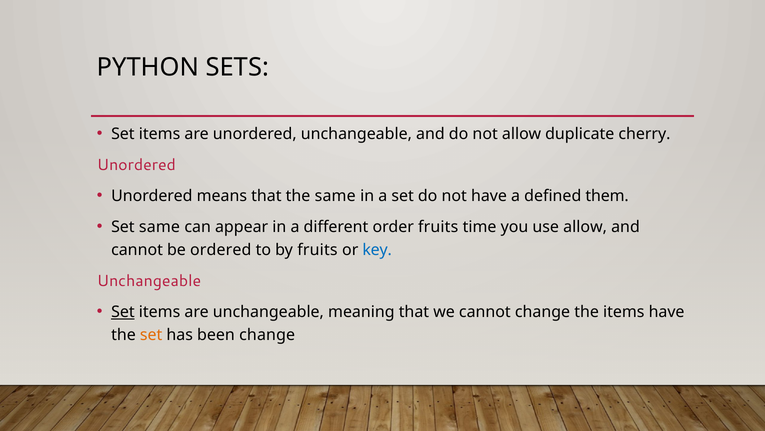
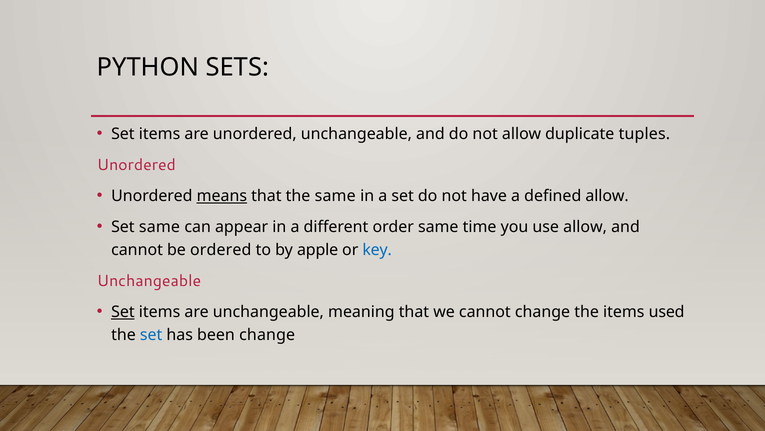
cherry: cherry -> tuples (644, 134)
means underline: none -> present (222, 196)
defined them: them -> allow (607, 196)
order fruits: fruits -> same (438, 227)
by fruits: fruits -> apple (318, 250)
items have: have -> used (667, 311)
set colour: orange -> blue (151, 334)
